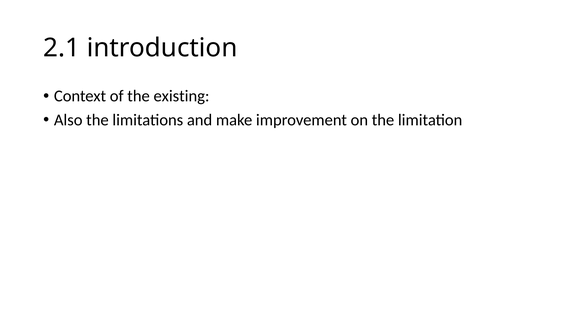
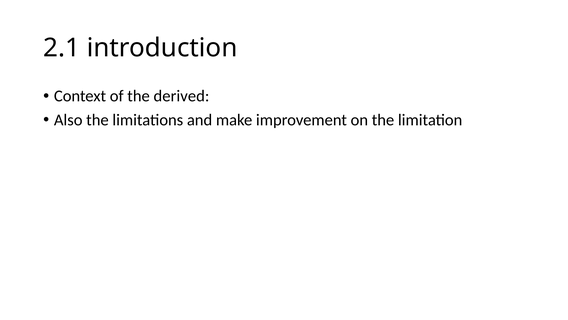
existing: existing -> derived (181, 96)
